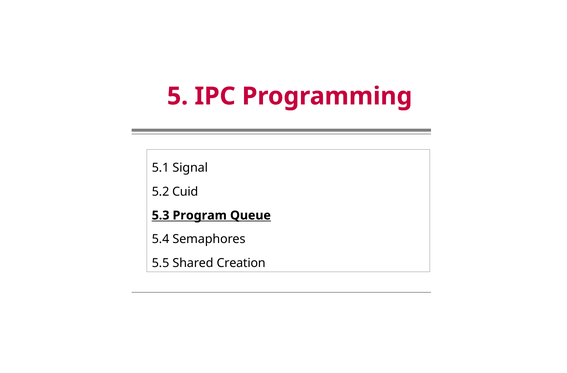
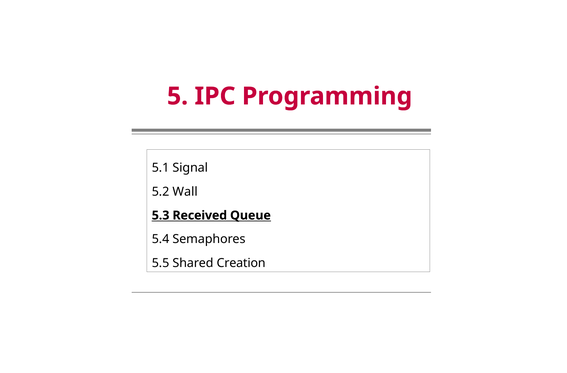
Cuid: Cuid -> Wall (185, 191)
Program: Program -> Received (200, 215)
